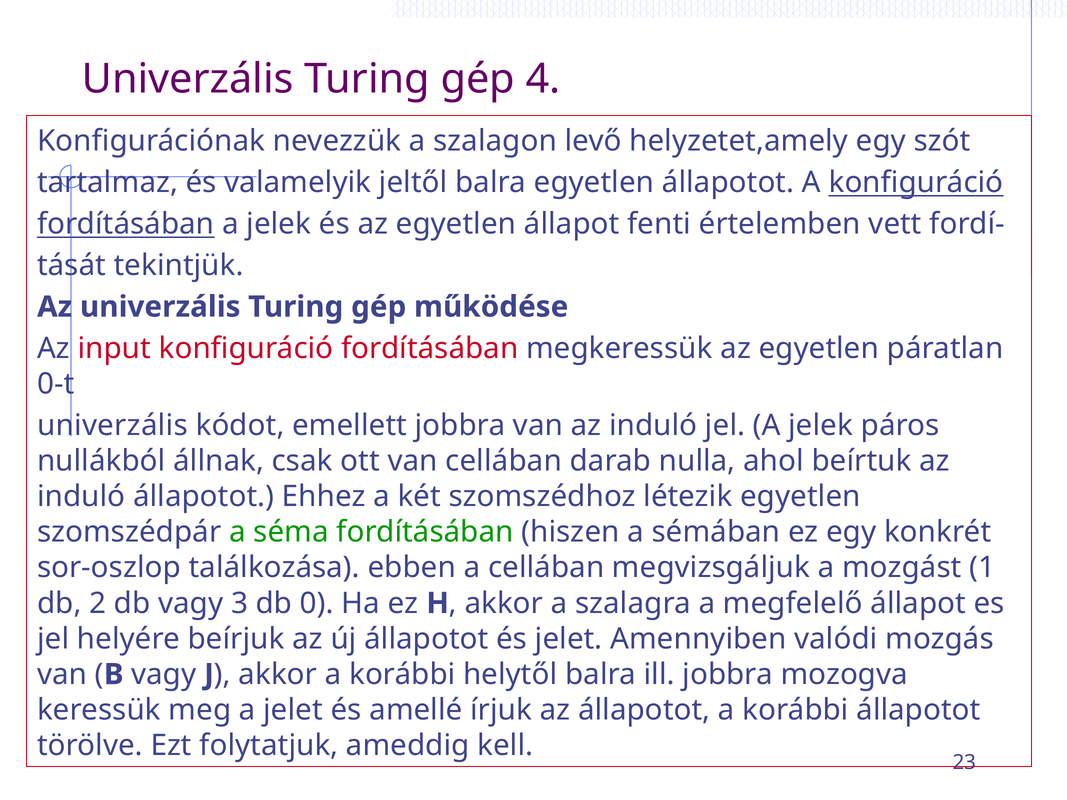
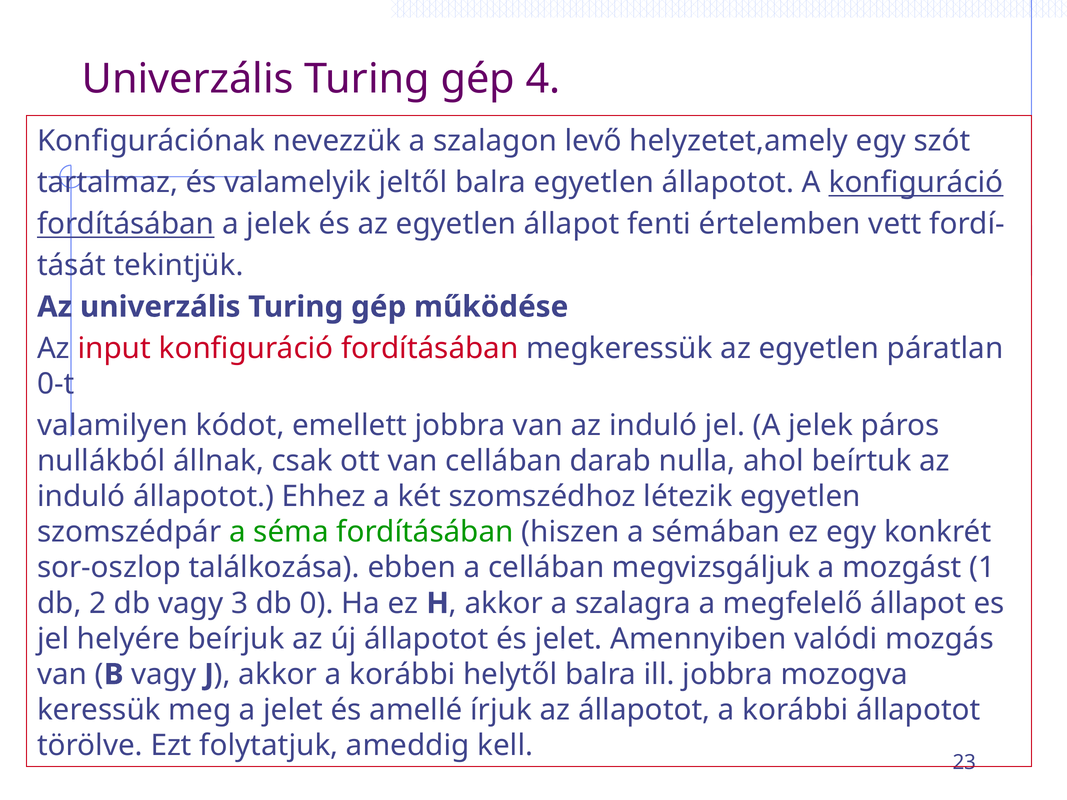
univerzális: univerzális -> valamilyen (113, 426)
